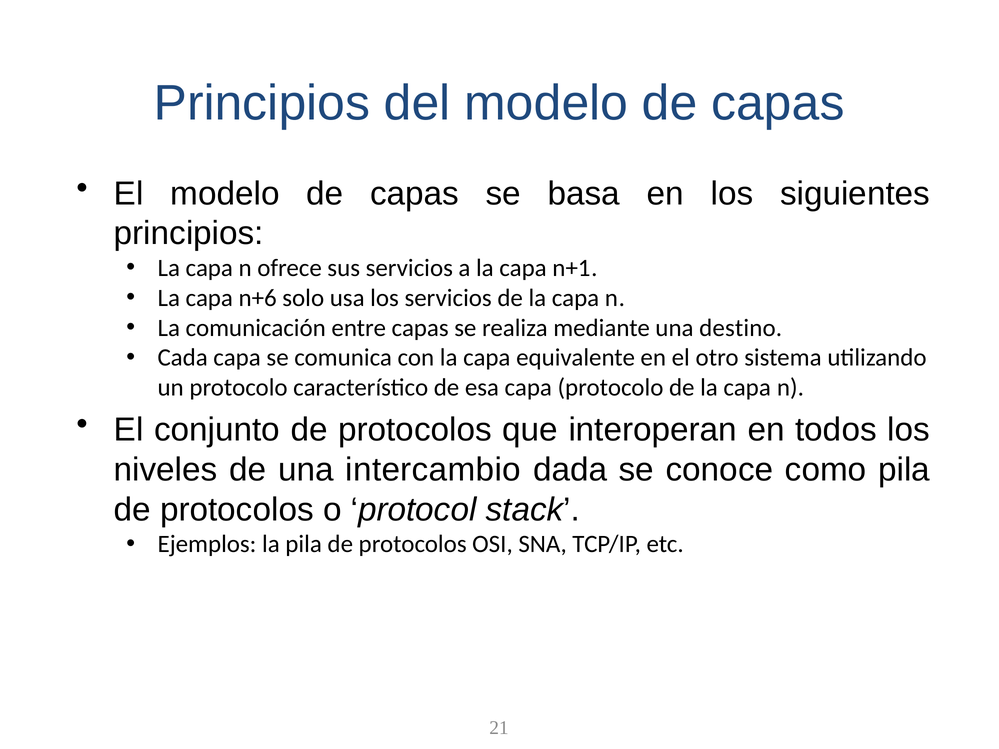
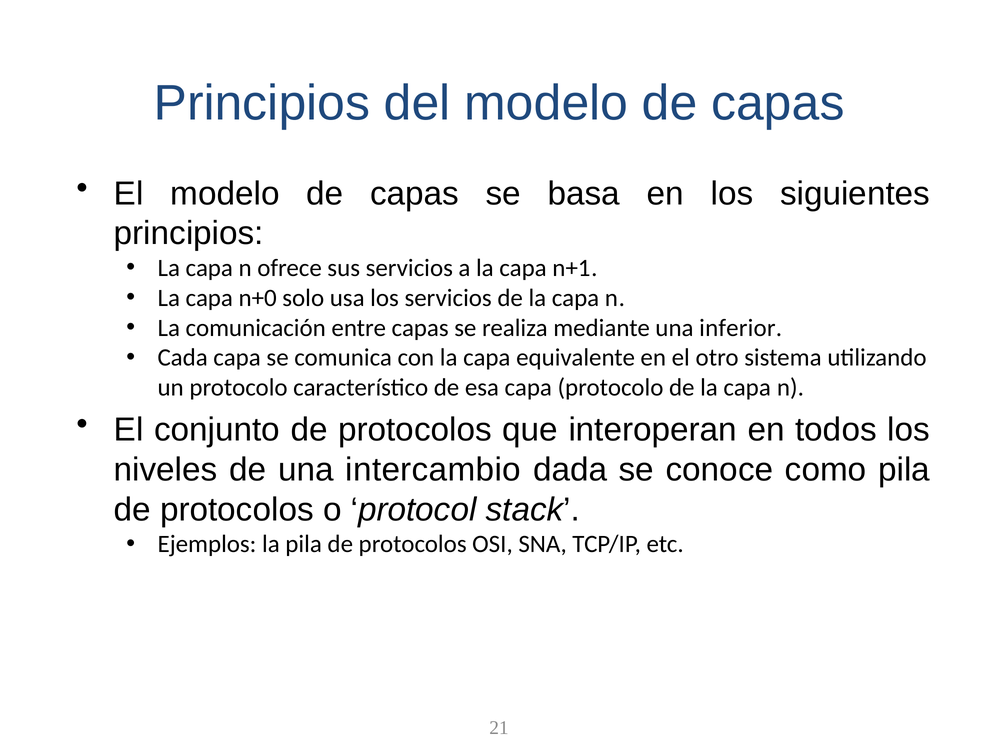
n+6: n+6 -> n+0 (258, 298)
destino: destino -> inferior (741, 328)
